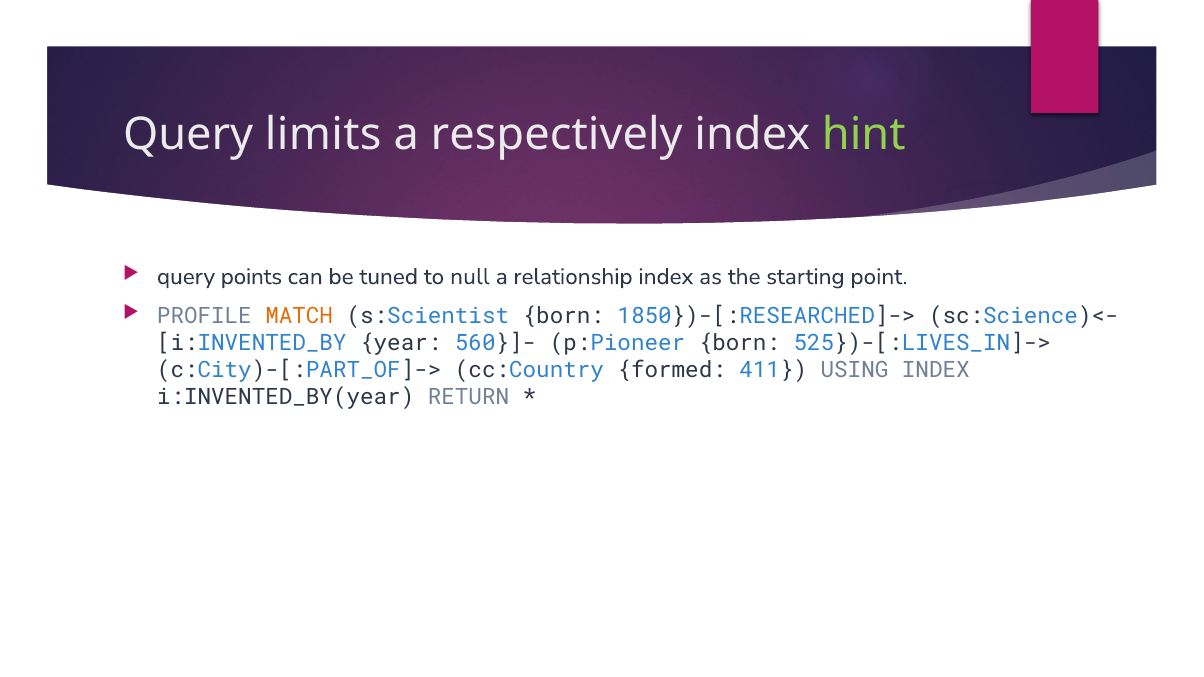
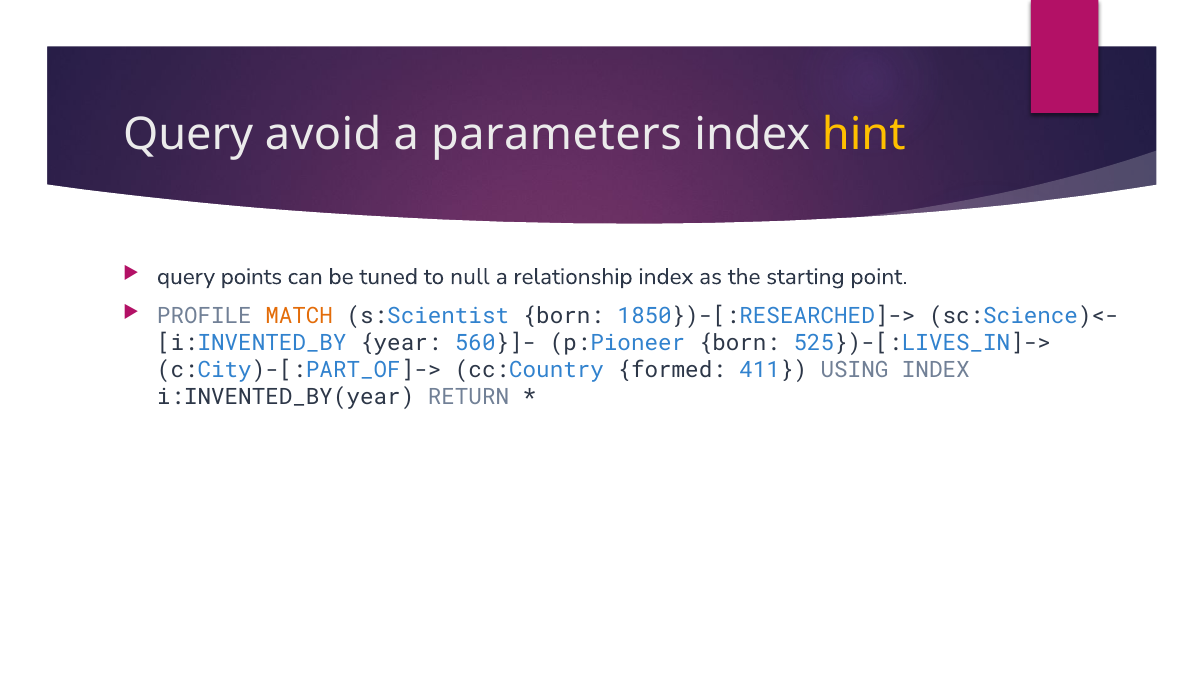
limits: limits -> avoid (323, 134)
respectively: respectively -> parameters (556, 134)
hint colour: light green -> yellow (864, 134)
